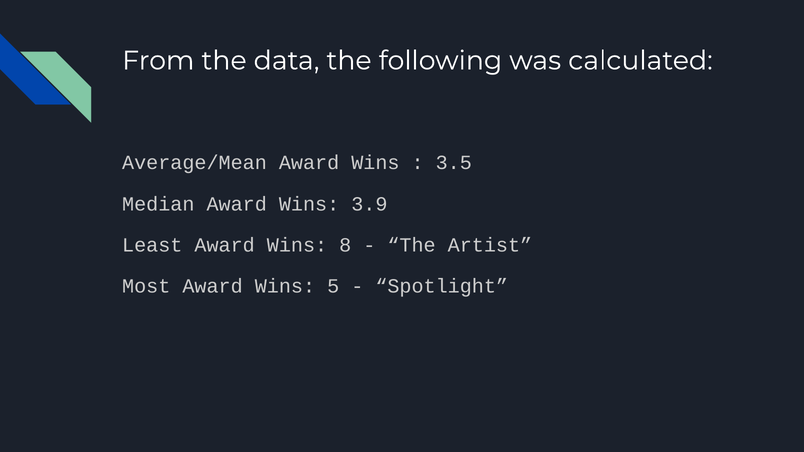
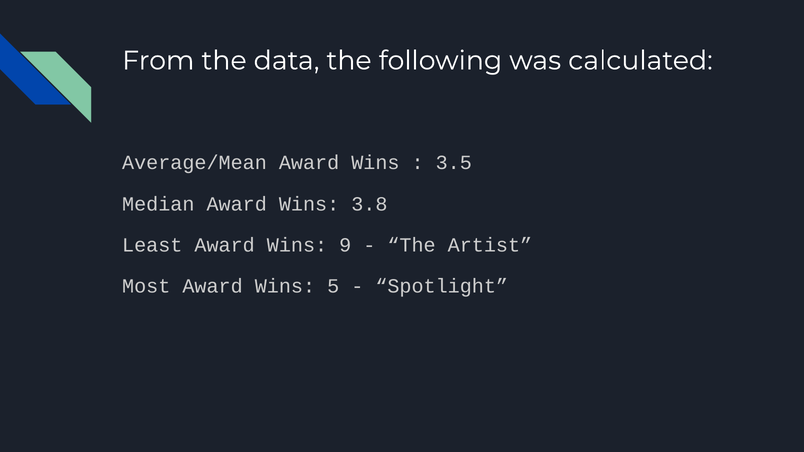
3.9: 3.9 -> 3.8 (369, 204)
8: 8 -> 9 (345, 245)
